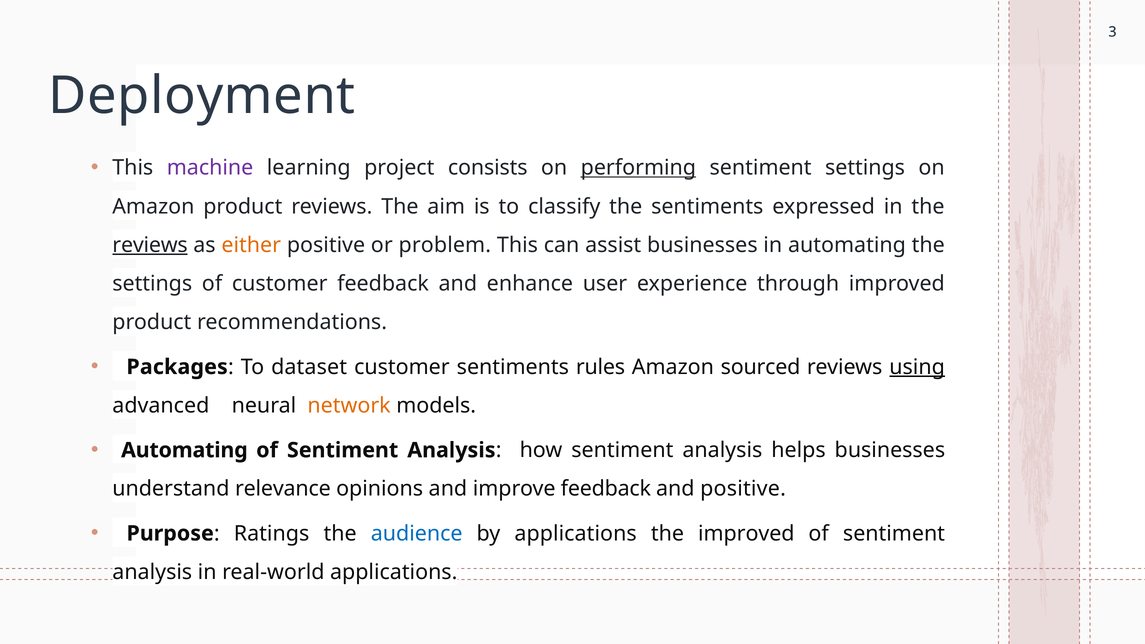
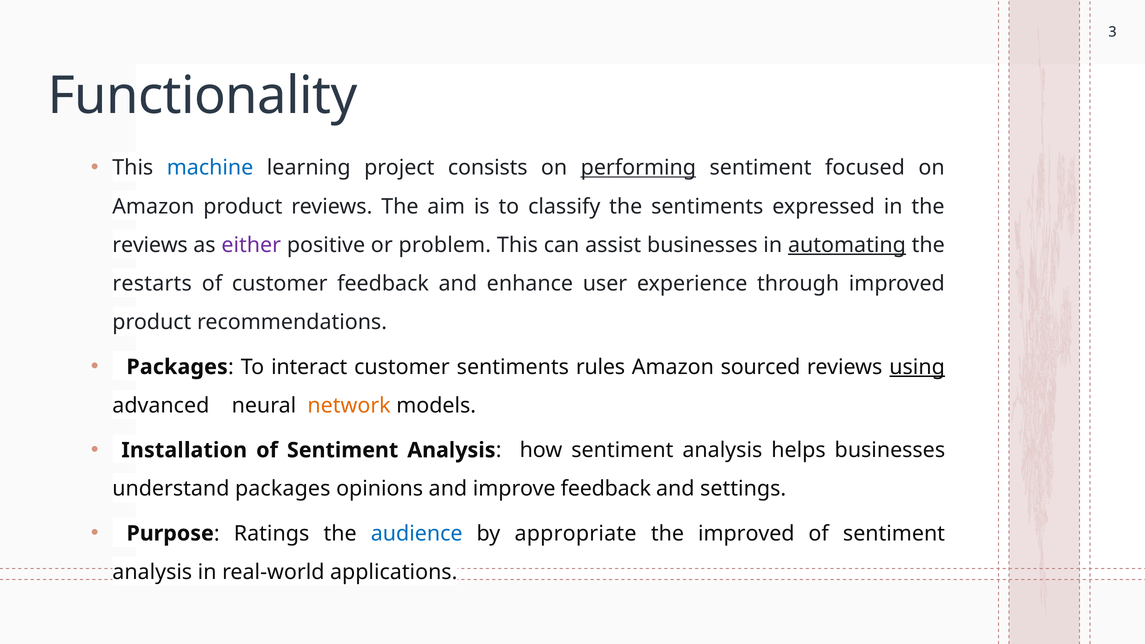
Deployment: Deployment -> Functionality (202, 96)
machine colour: purple -> blue (210, 168)
sentiment settings: settings -> focused (865, 168)
reviews underline: present -> none (150, 245)
either colour: orange -> purple (251, 245)
automating underline: none -> present (847, 245)
settings: settings -> restarts (152, 284)
dataset: dataset -> interact (309, 367)
Automating: Automating -> Installation (184, 450)
understand relevance: relevance -> packages (283, 489)
and positive: positive -> settings (743, 489)
by applications: applications -> appropriate (576, 533)
